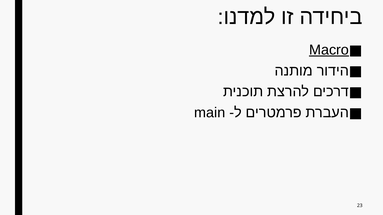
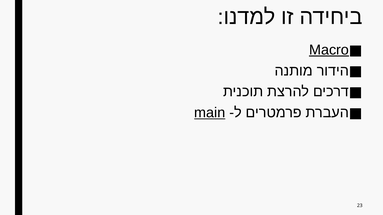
main underline: none -> present (210, 113)
